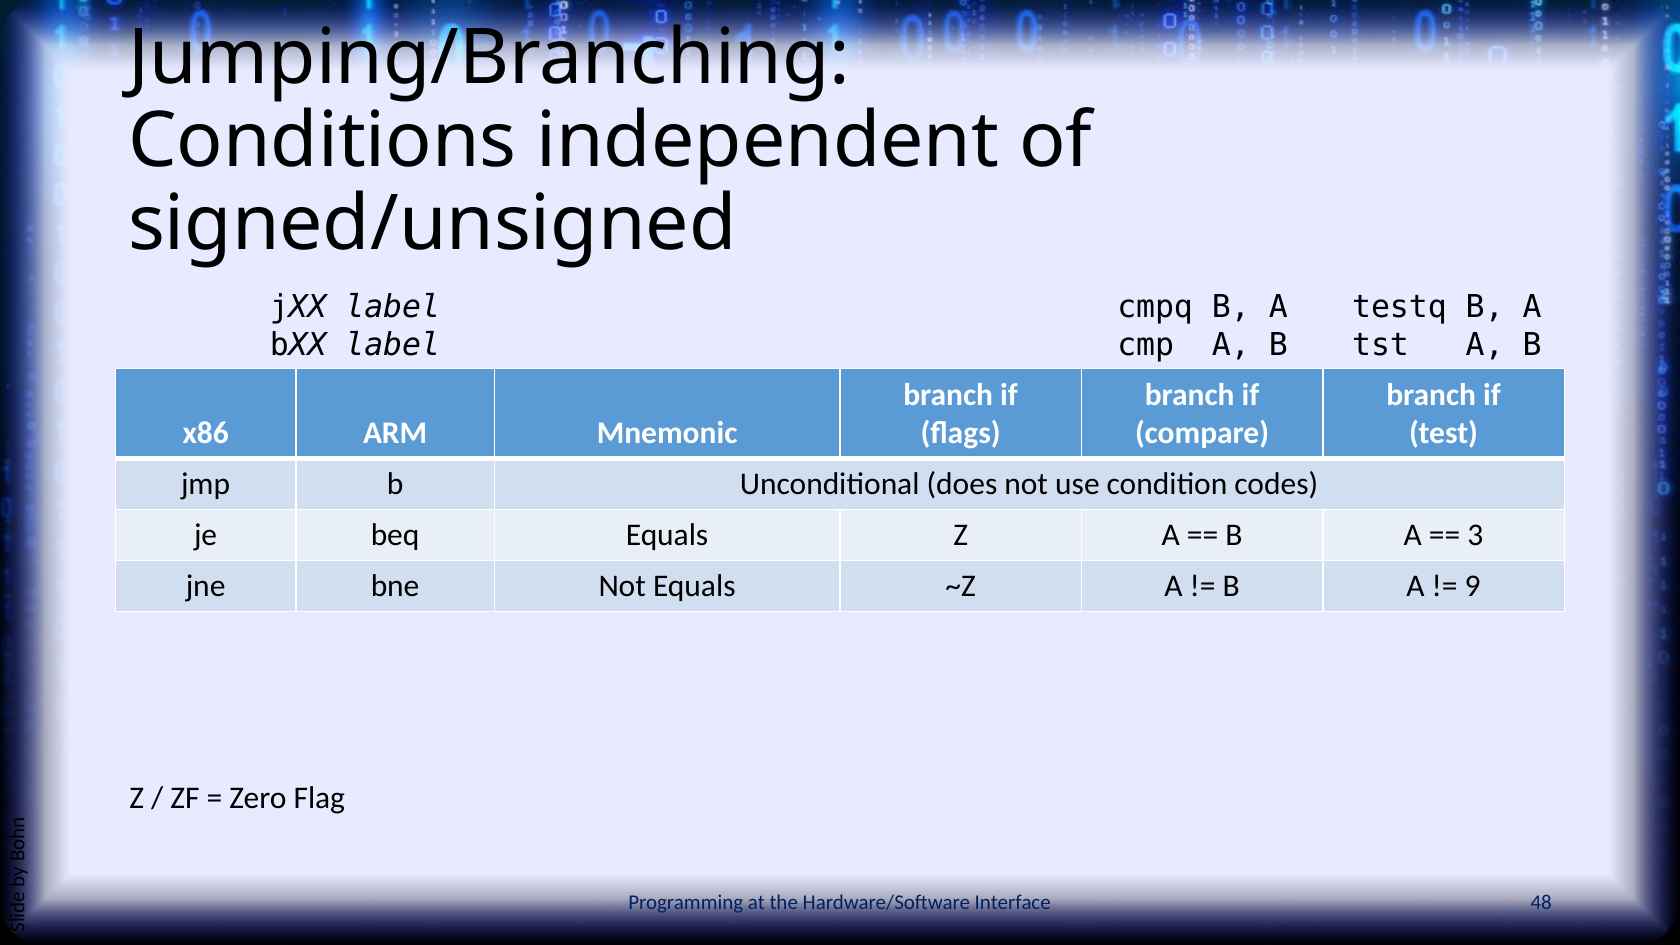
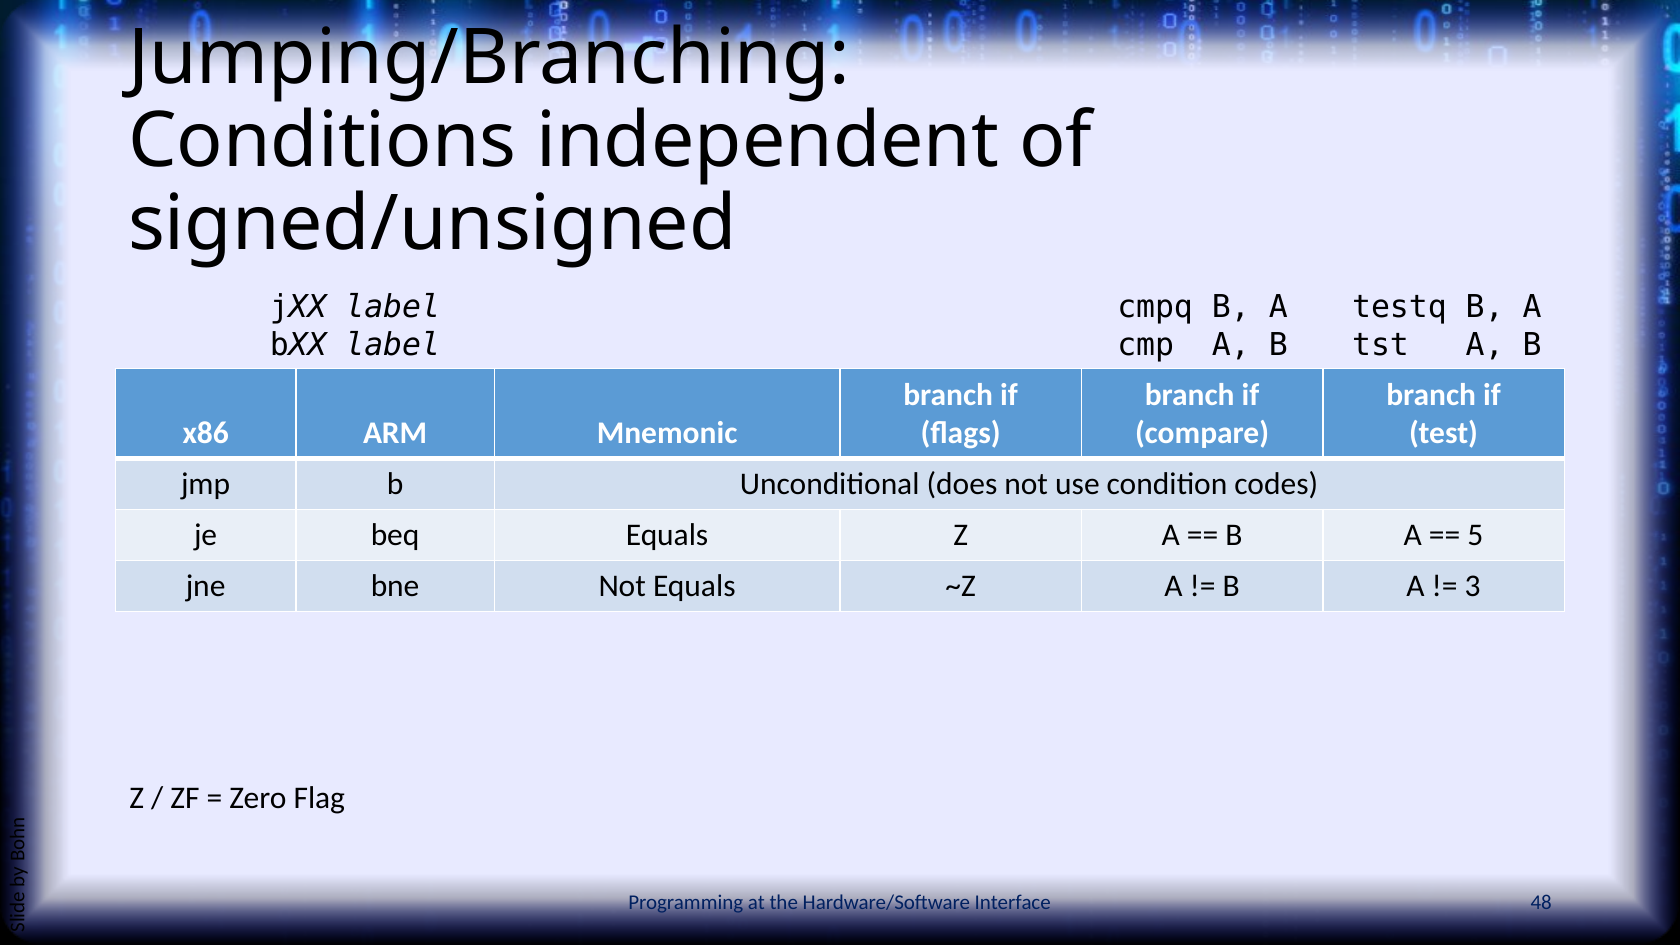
3: 3 -> 5 (1475, 535)
9: 9 -> 3 (1473, 586)
